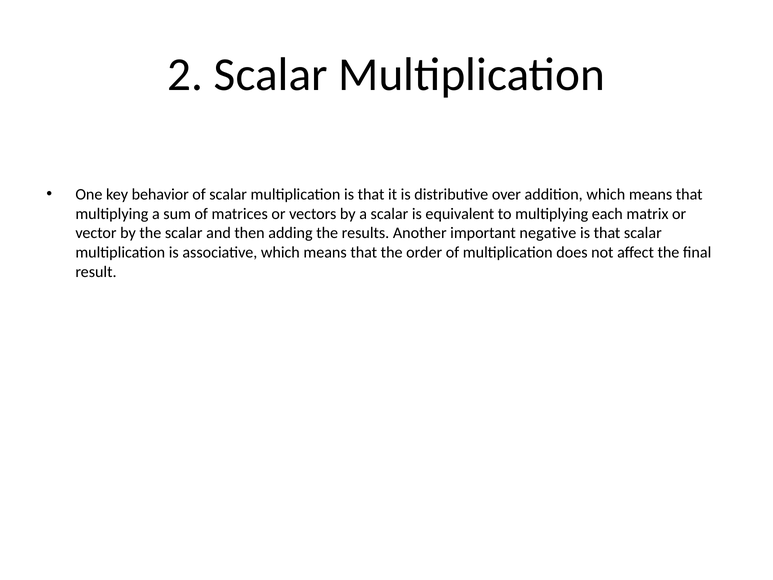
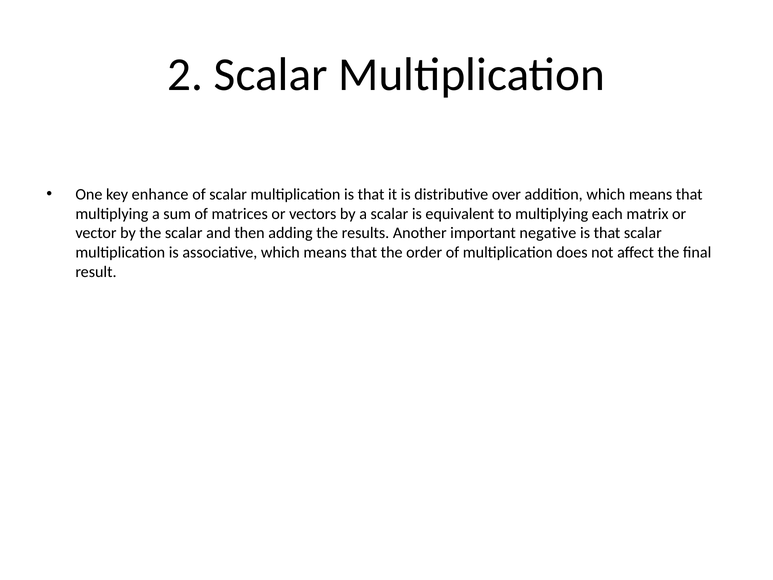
behavior: behavior -> enhance (160, 194)
